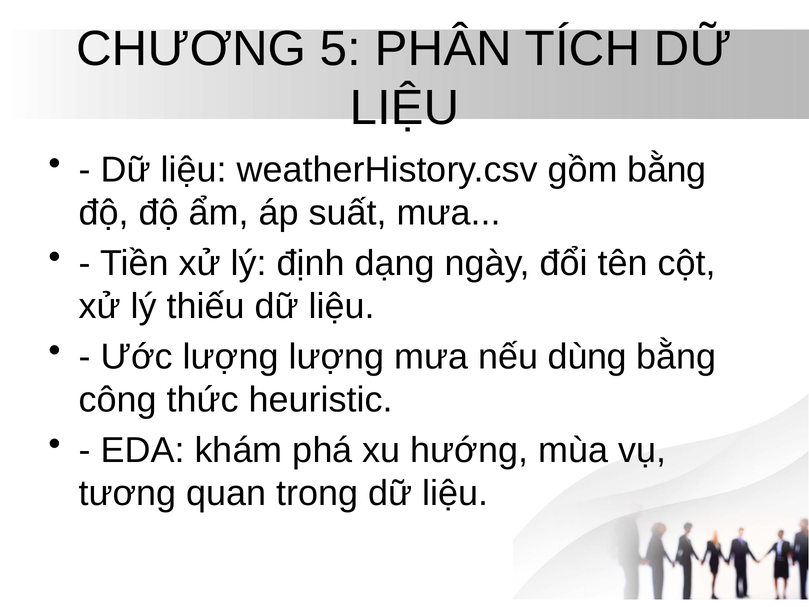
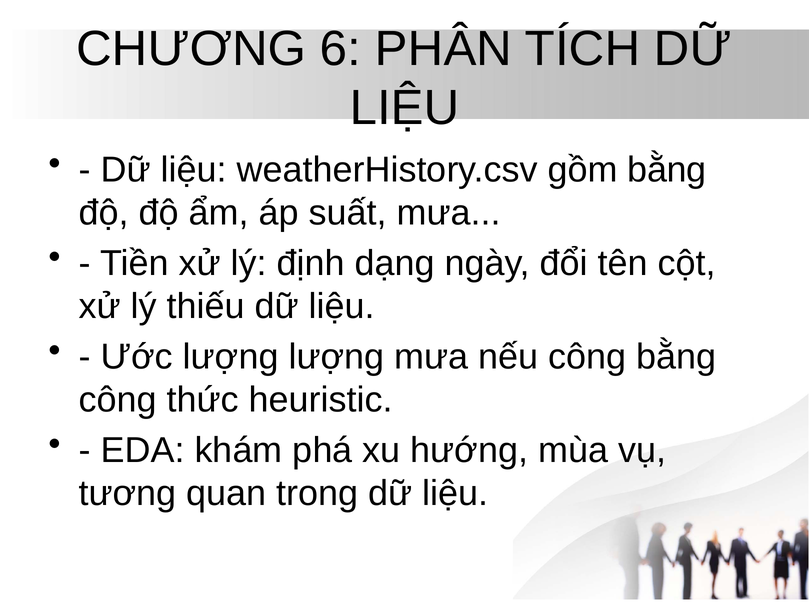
5: 5 -> 6 (341, 49)
nếu dùng: dùng -> công (587, 357)
